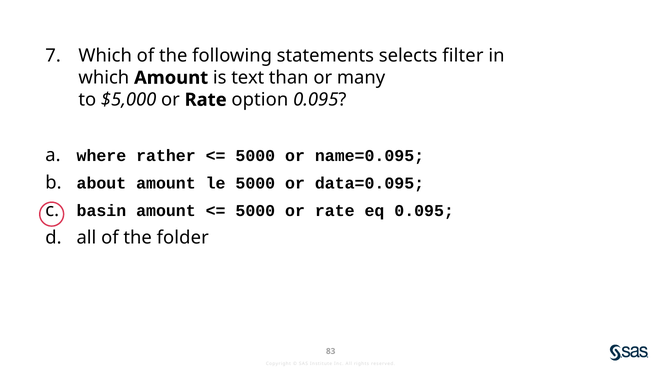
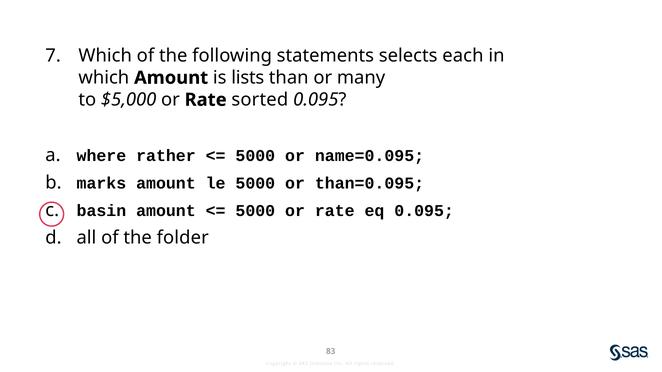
filter: filter -> each (463, 56)
text: text -> lists (248, 78)
option: option -> sorted (260, 100)
about: about -> marks (101, 183)
data=0.095: data=0.095 -> than=0.095 (370, 183)
